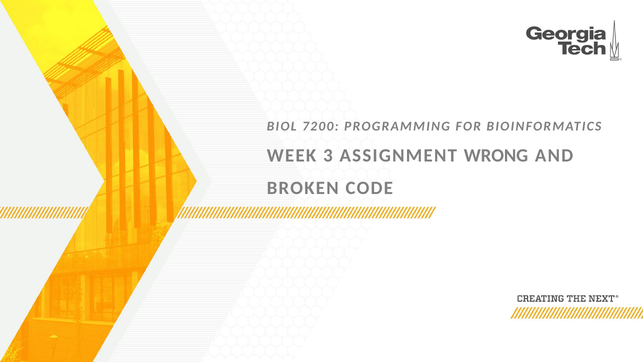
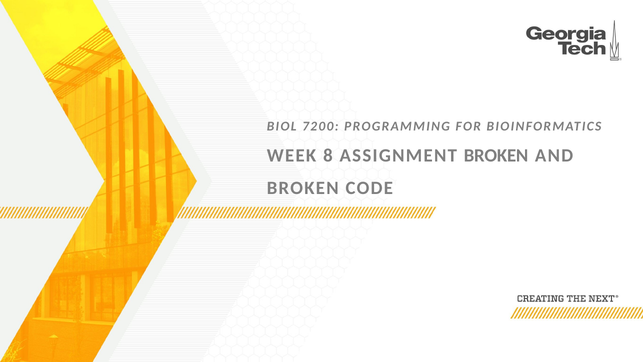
3: 3 -> 8 (328, 156)
ASSIGNMENT WRONG: WRONG -> BROKEN (496, 156)
